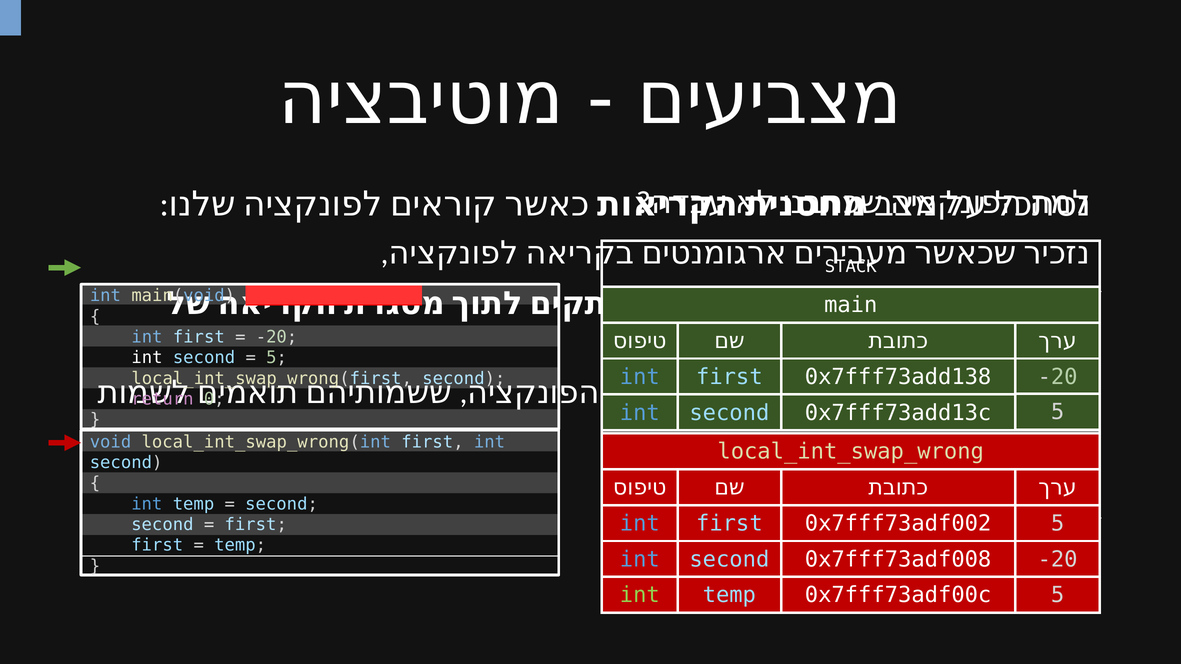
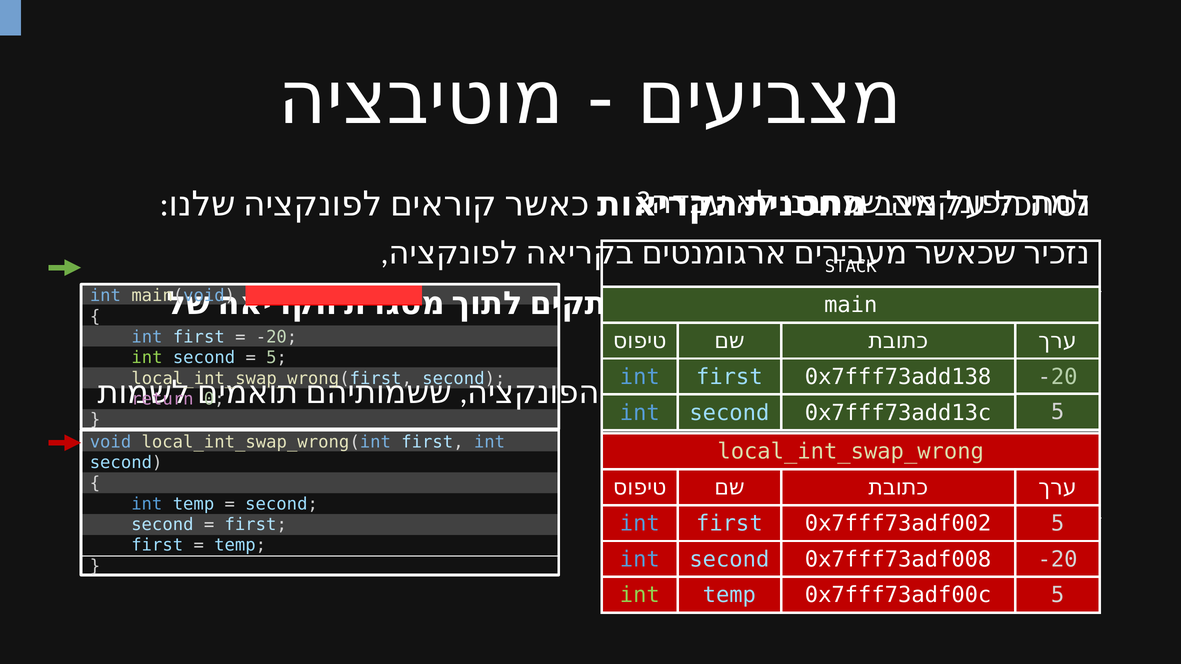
int colour: white -> light green (147, 358)
